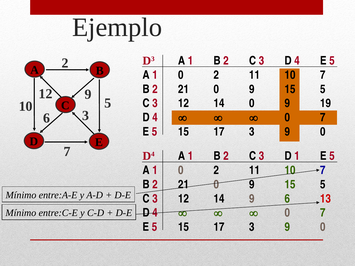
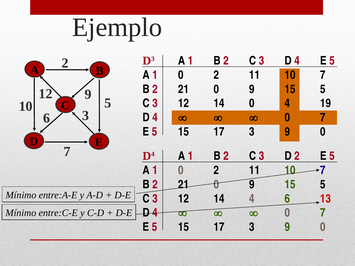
14 0 9: 9 -> 4 (287, 103)
D 1: 1 -> 2 (297, 156)
14 9: 9 -> 4 (252, 199)
